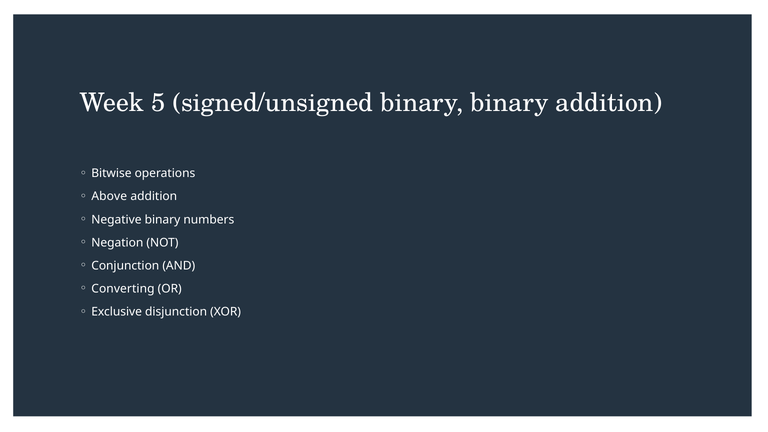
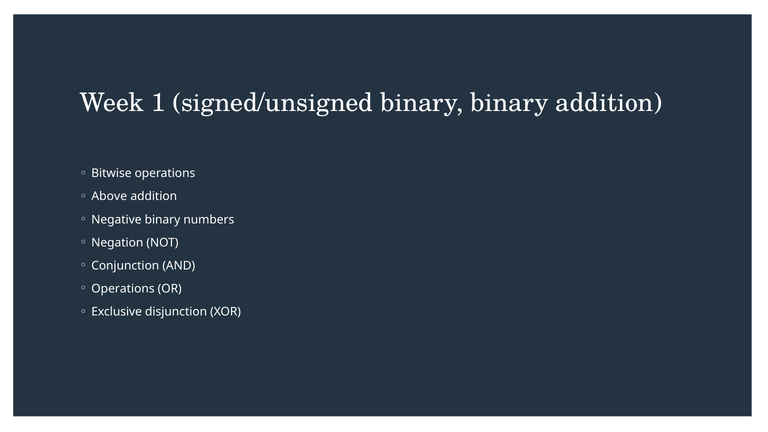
5: 5 -> 1 (158, 103)
Converting: Converting -> Operations (123, 289)
